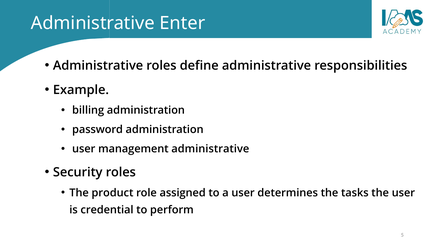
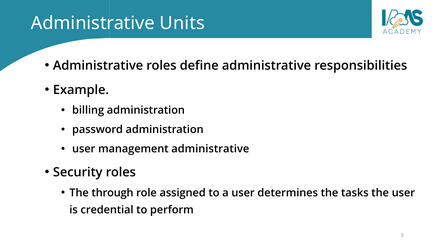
Enter: Enter -> Units (182, 23)
product: product -> through (113, 193)
